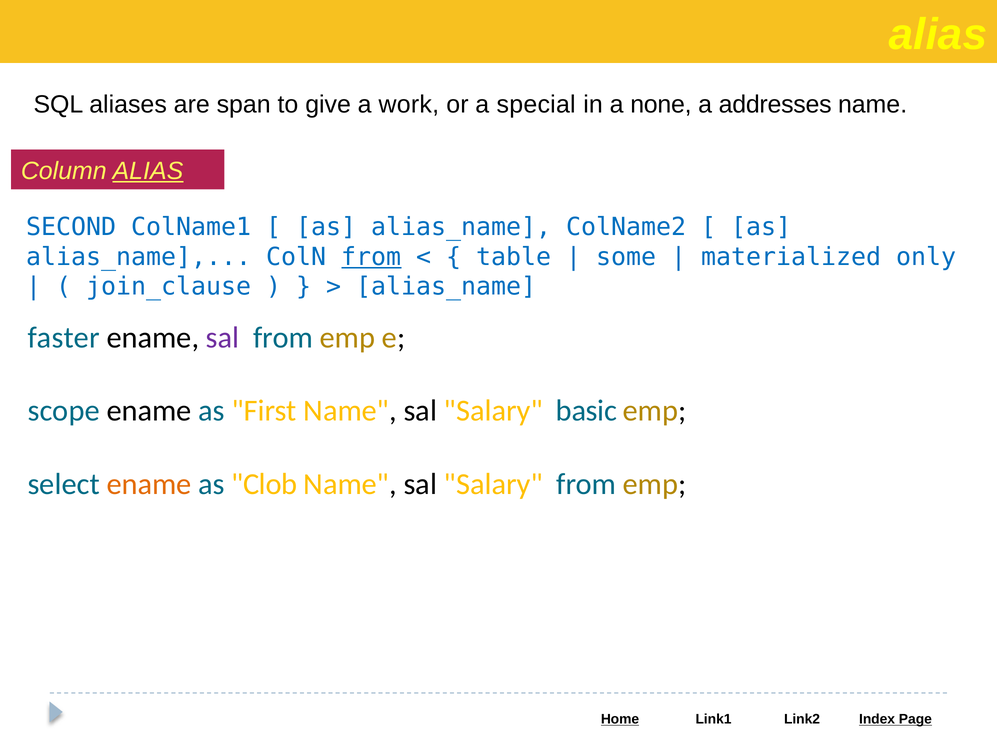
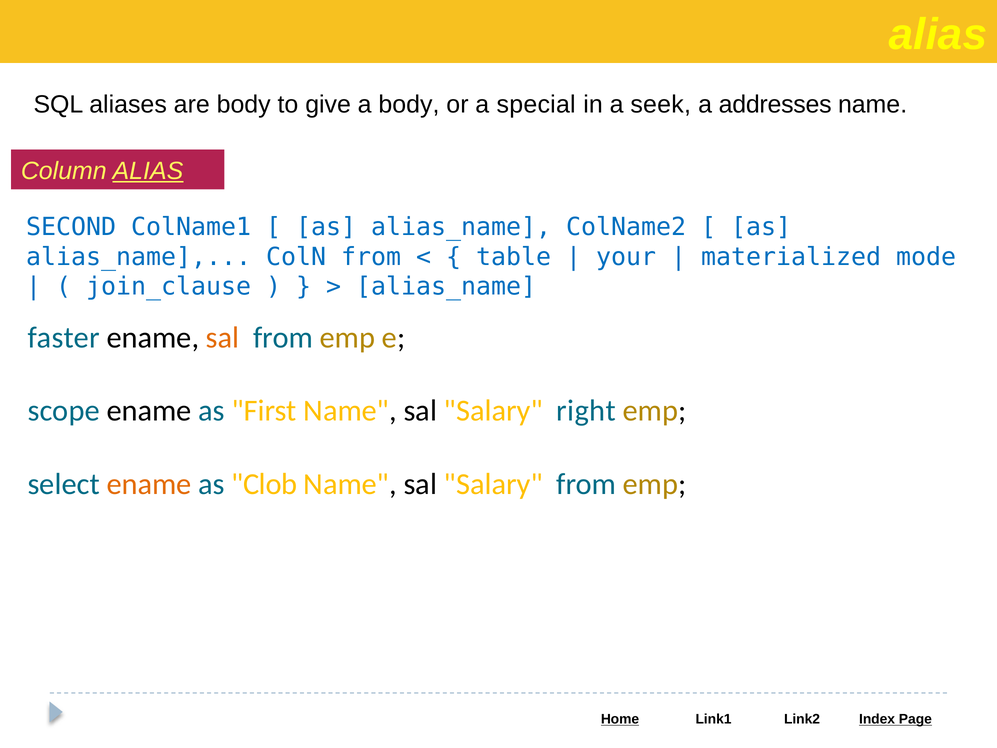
are span: span -> body (244, 105)
a work: work -> body (409, 105)
none: none -> seek (661, 105)
from underline: present -> none (371, 257)
some: some -> your (626, 257)
only: only -> mode (926, 257)
sal colour: purple -> orange (223, 338)
basic: basic -> right (586, 411)
